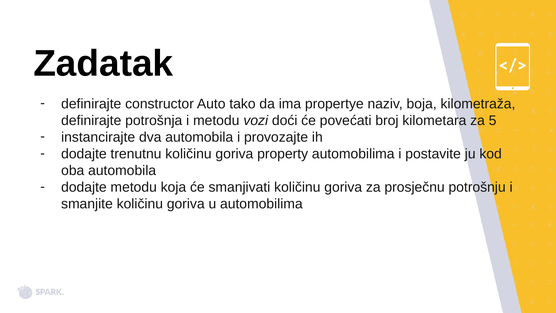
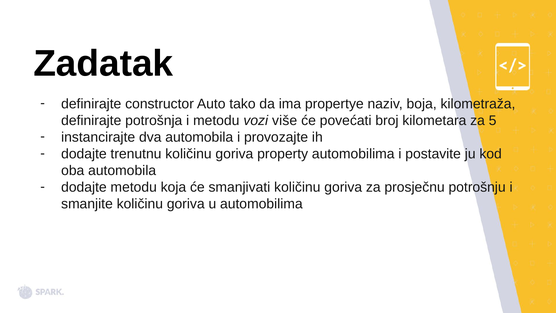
doći: doći -> više (285, 120)
